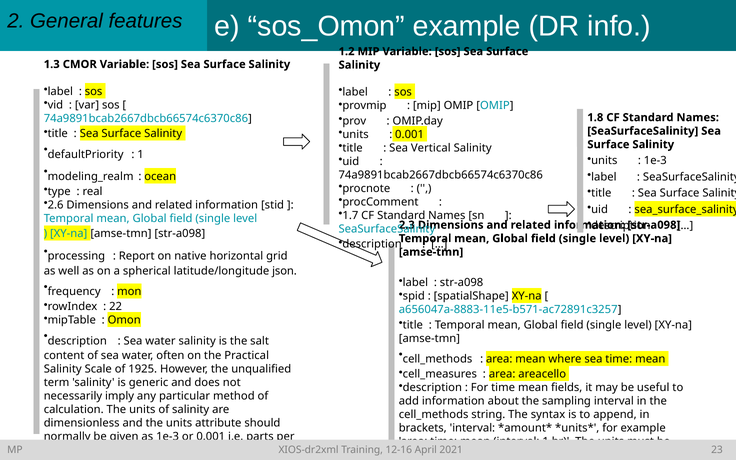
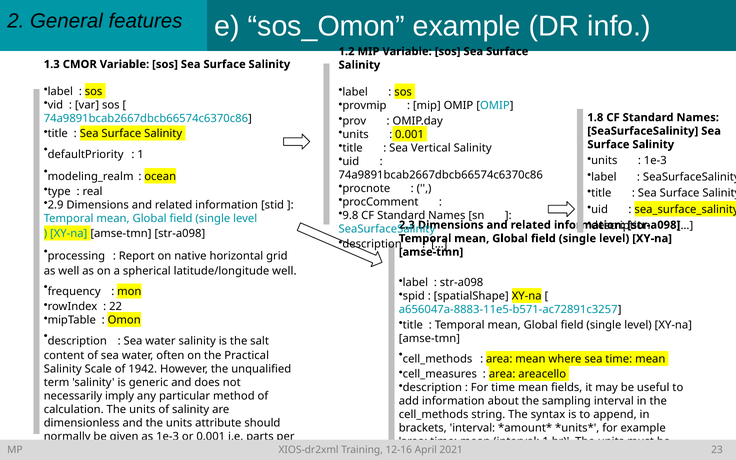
2.6: 2.6 -> 2.9 (56, 205)
1.7: 1.7 -> 9.8 (350, 215)
latitude/longitude json: json -> well (284, 271)
1925: 1925 -> 1942 (143, 369)
